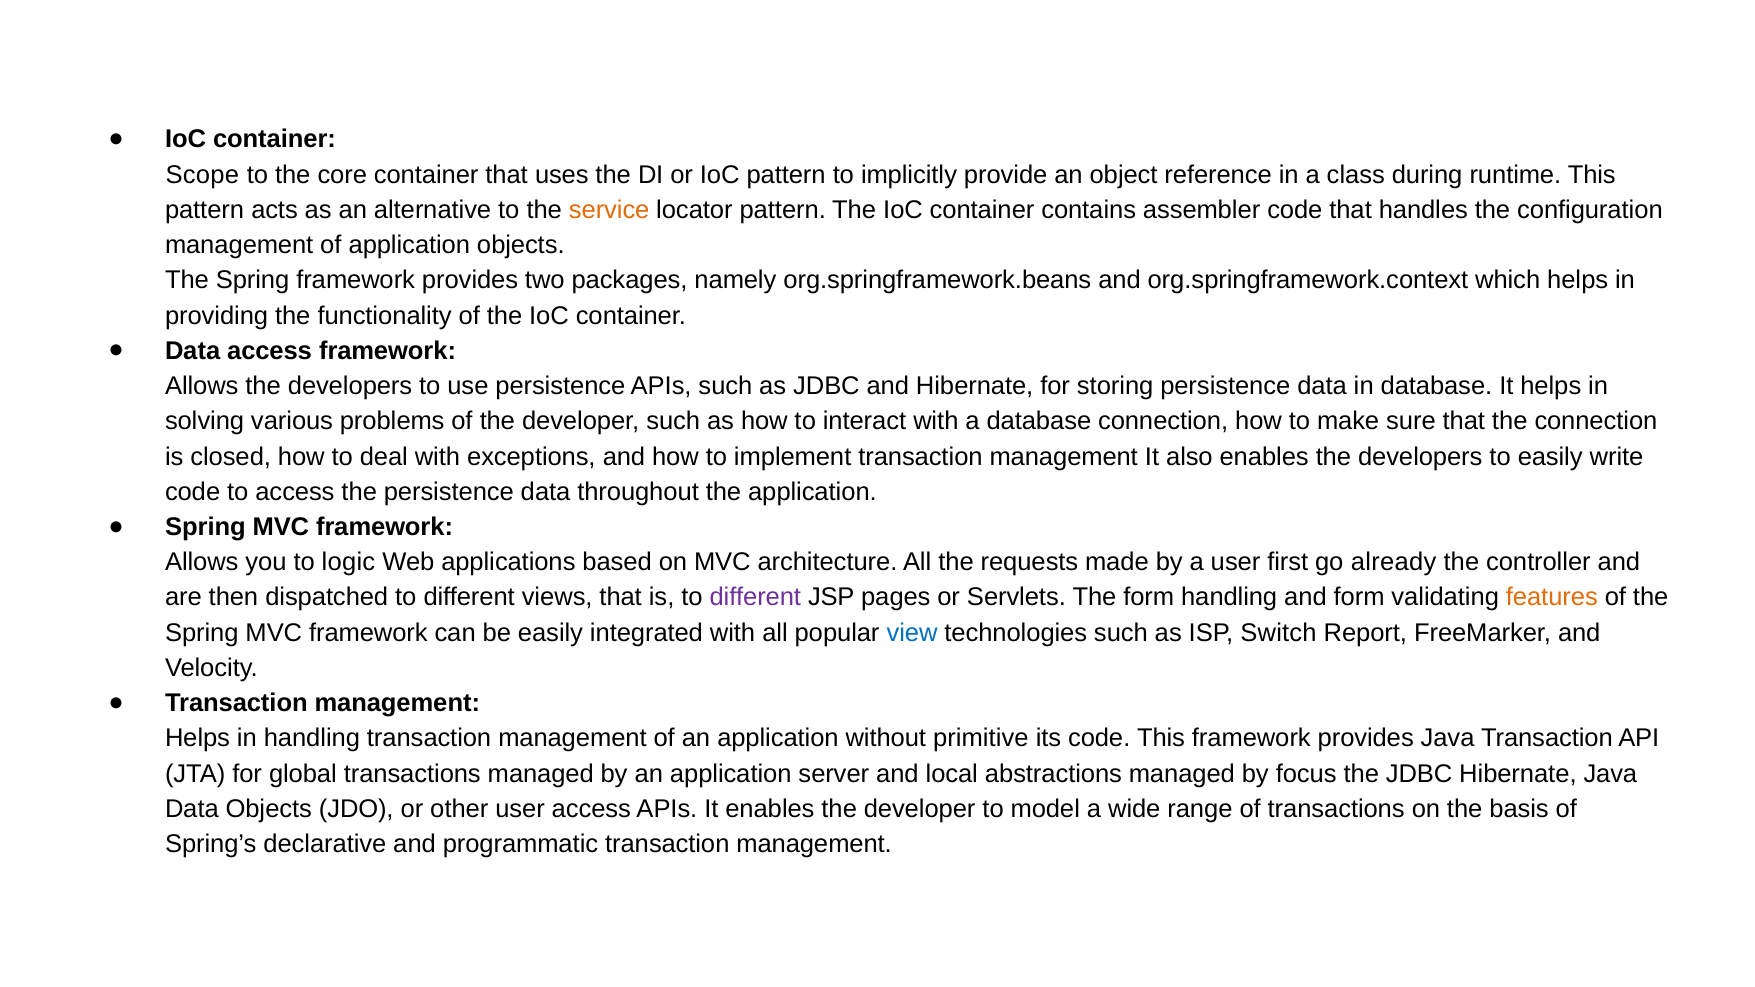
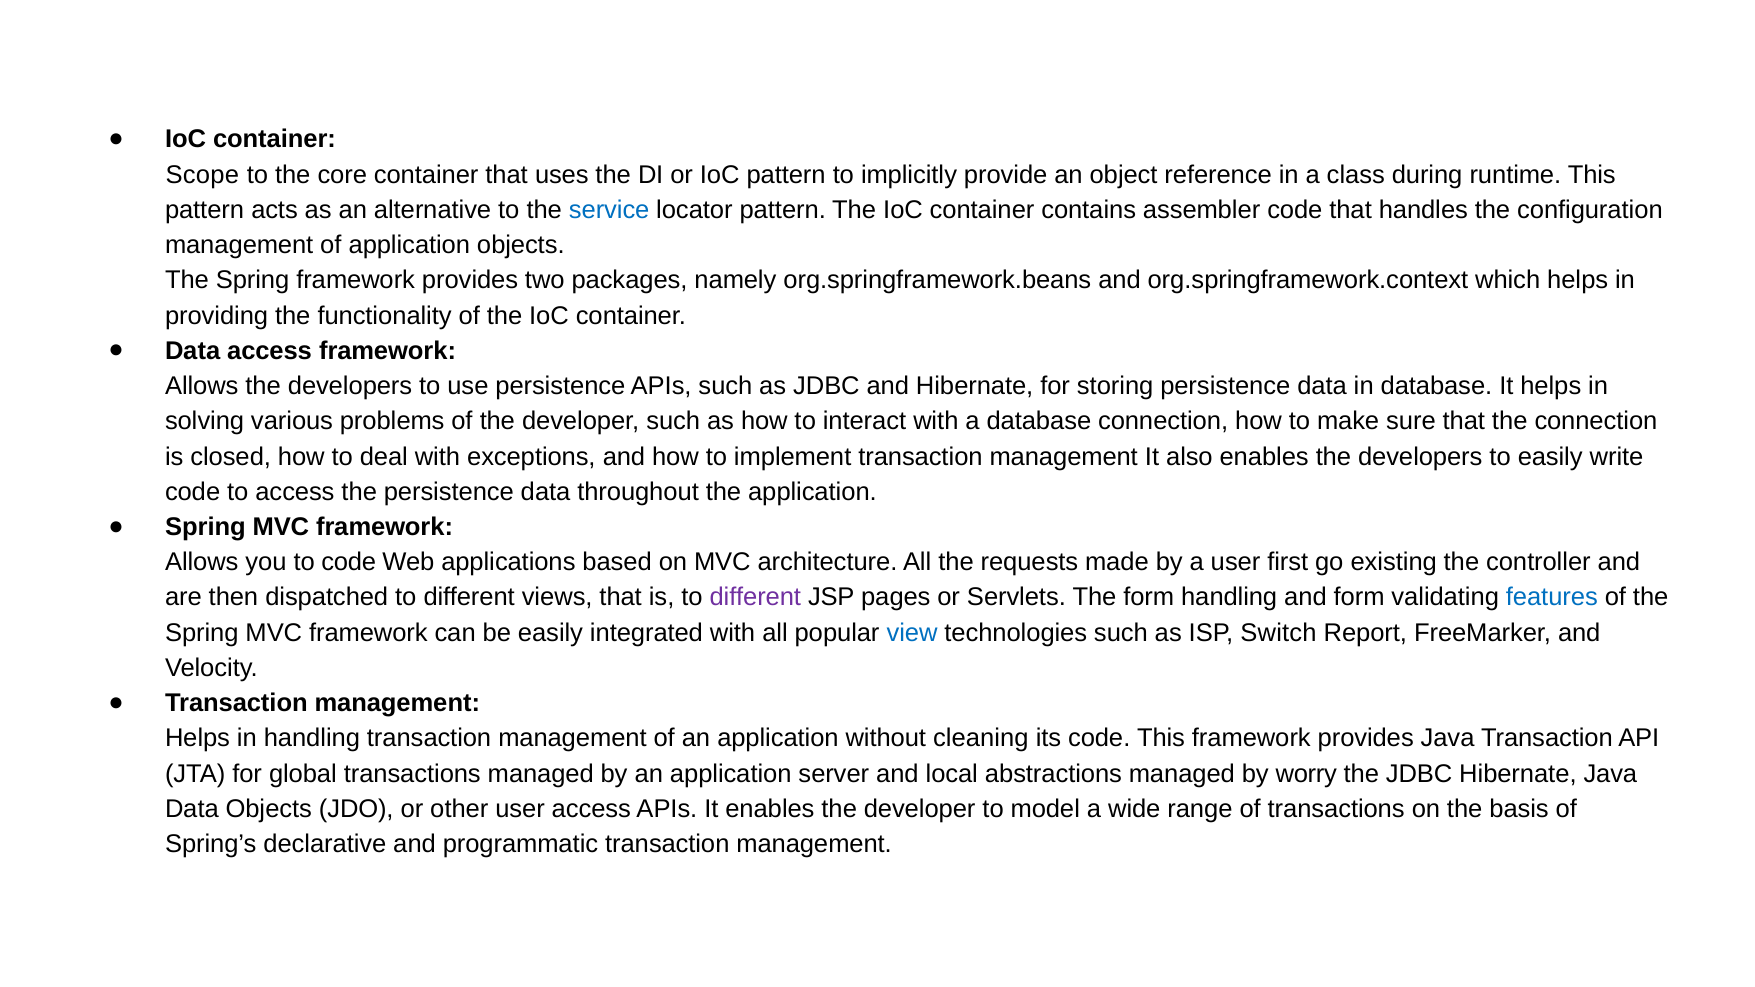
service colour: orange -> blue (609, 210)
to logic: logic -> code (349, 562)
already: already -> existing (1394, 562)
features colour: orange -> blue (1552, 598)
primitive: primitive -> cleaning (981, 739)
focus: focus -> worry (1306, 774)
